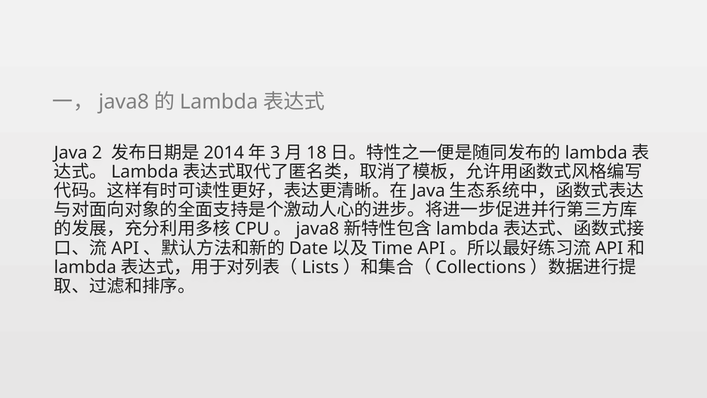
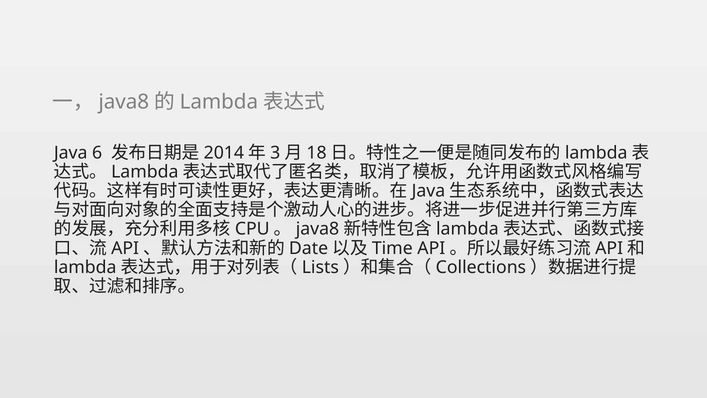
2: 2 -> 6 (97, 153)
